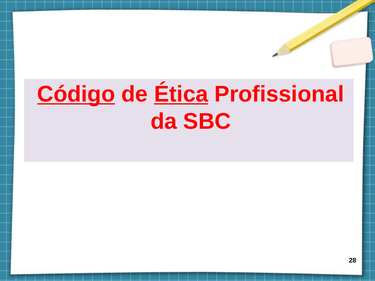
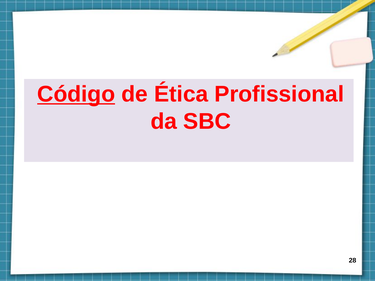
Ética underline: present -> none (181, 94)
